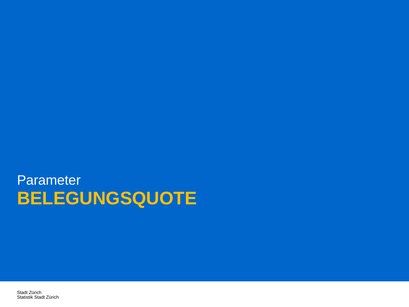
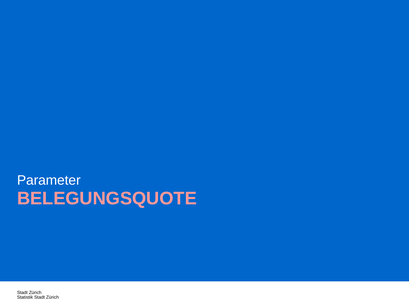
BELEGUNGSQUOTE colour: yellow -> pink (107, 198)
